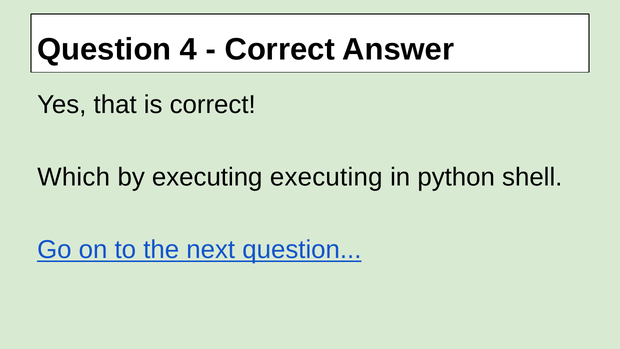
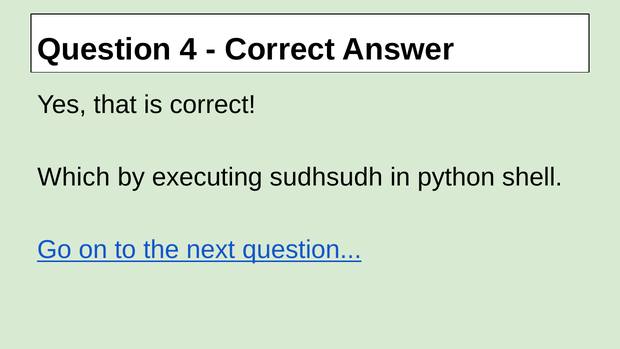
executing executing: executing -> sudhsudh (326, 177)
